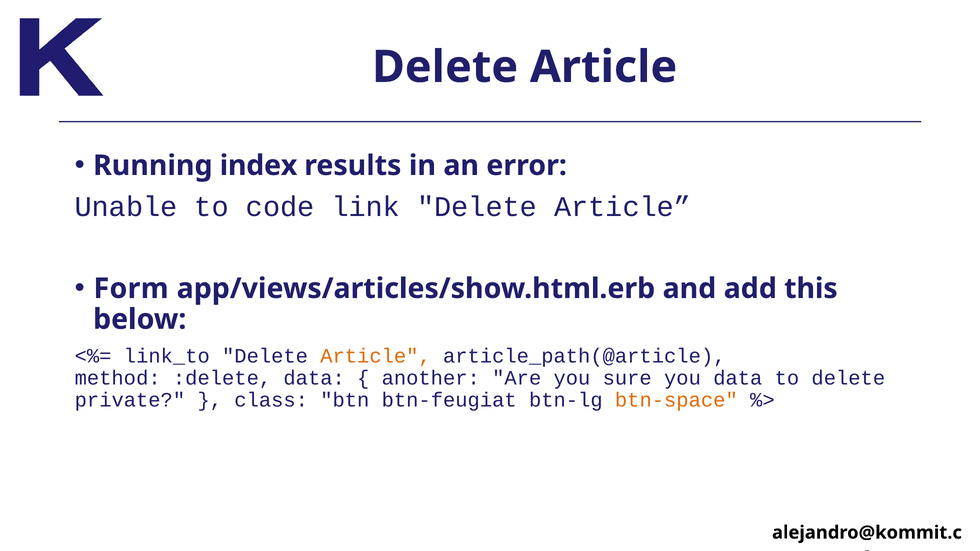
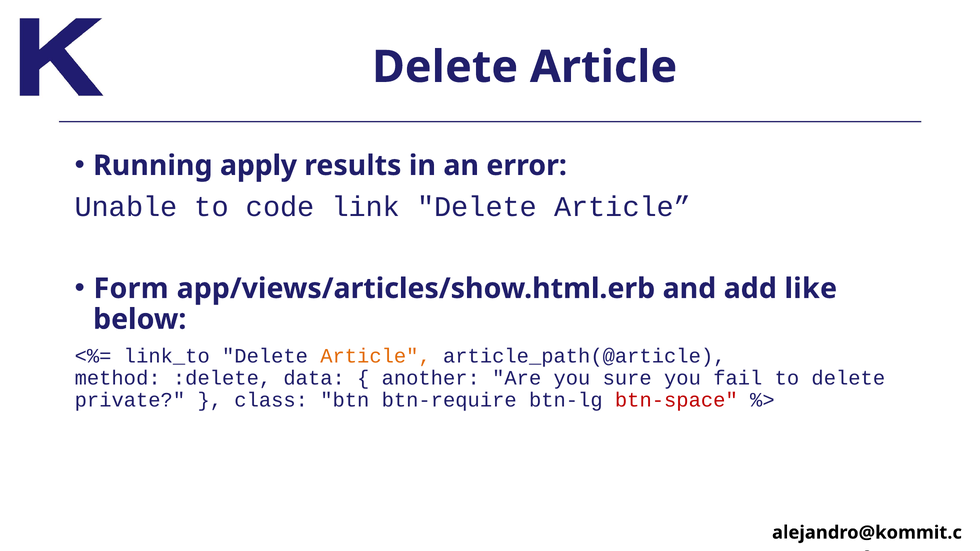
index: index -> apply (258, 166)
this: this -> like (811, 289)
you data: data -> fail (738, 378)
btn-feugiat: btn-feugiat -> btn-require (449, 400)
btn-space colour: orange -> red (676, 400)
